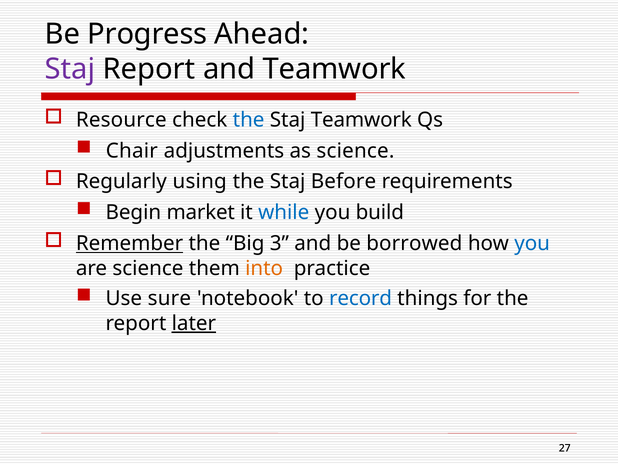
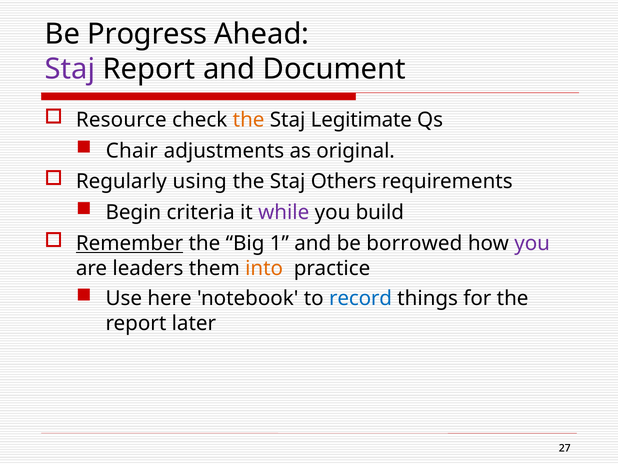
and Teamwork: Teamwork -> Document (334, 69)
the colour: blue -> orange (249, 120)
Staj Teamwork: Teamwork -> Legitimate (361, 120)
as science: science -> original (356, 151)
Before: Before -> Others (344, 181)
market: market -> criteria (201, 212)
while colour: blue -> purple (284, 212)
3: 3 -> 1 (279, 243)
you colour: blue -> purple (532, 243)
are science: science -> leaders (148, 268)
sure: sure -> here (170, 298)
later underline: present -> none (194, 323)
